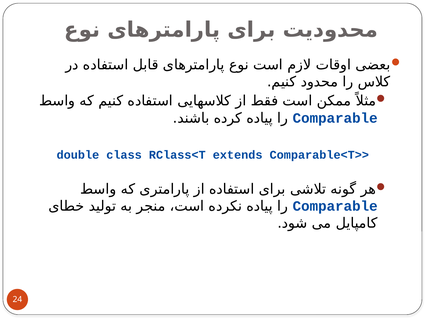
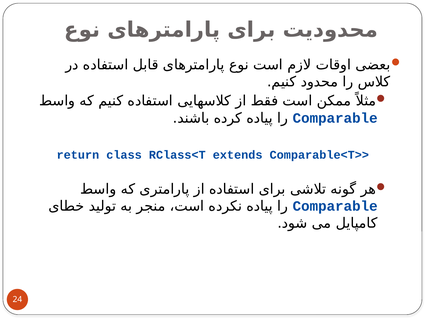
double: double -> return (78, 155)
